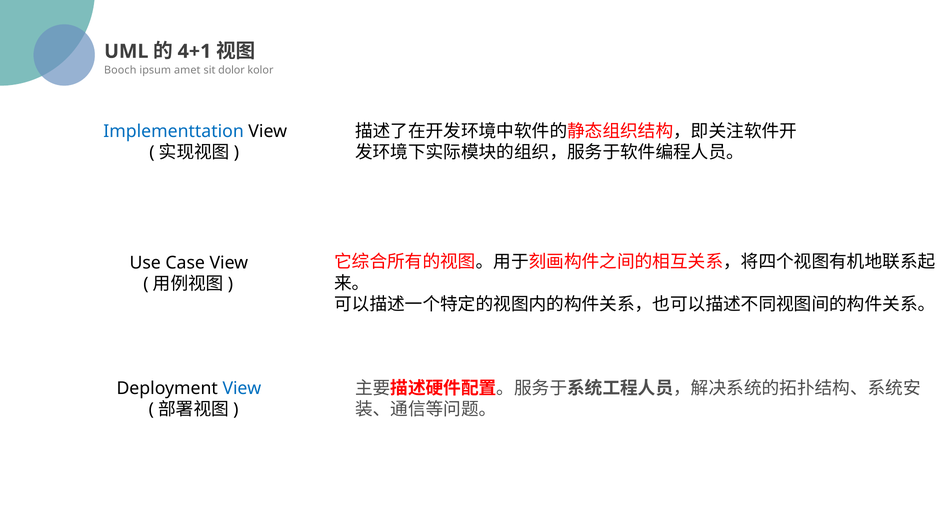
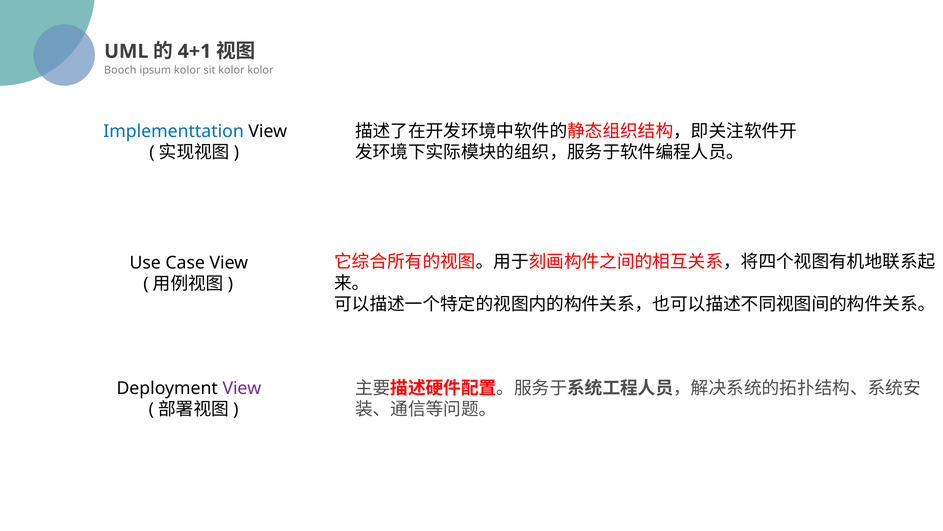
ipsum amet: amet -> kolor (187, 70)
sit dolor: dolor -> kolor (231, 70)
View colour: blue -> purple (242, 388)
